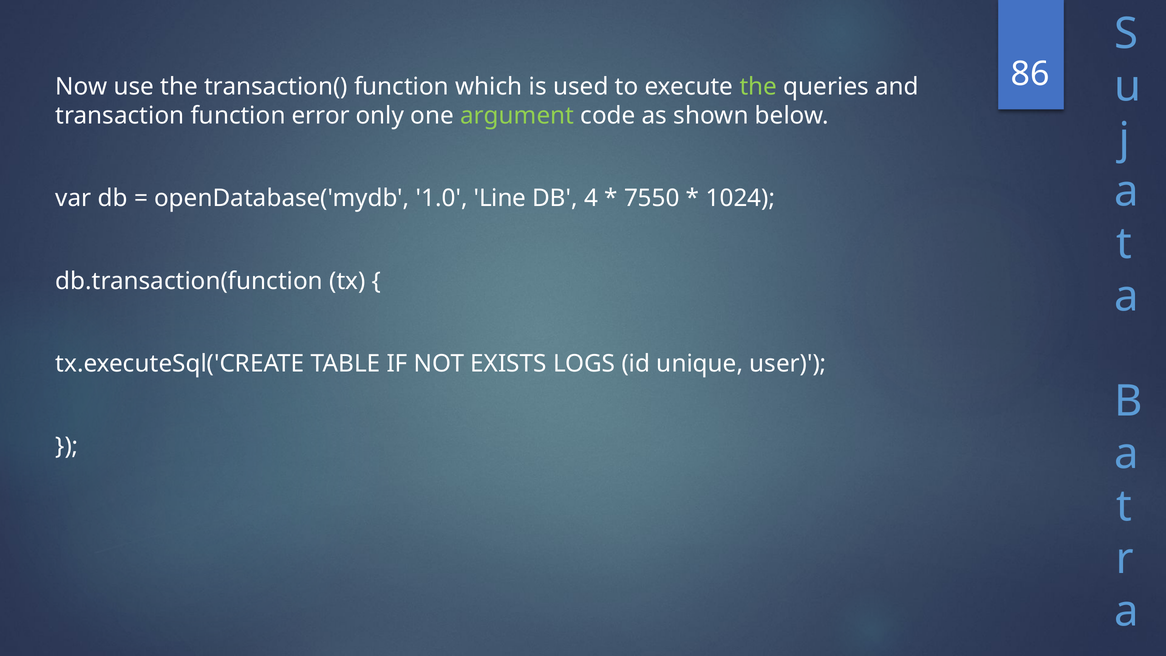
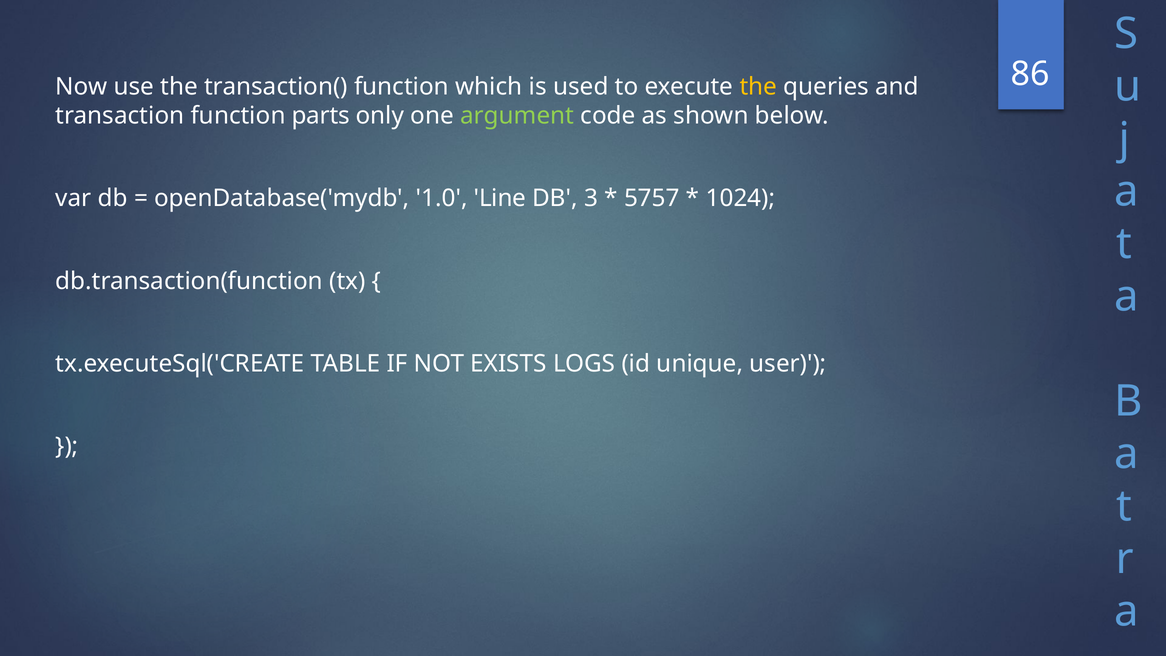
the colour: light green -> yellow (758, 87)
error: error -> parts (321, 116)
4: 4 -> 3 (591, 198)
7550: 7550 -> 5757 (652, 198)
